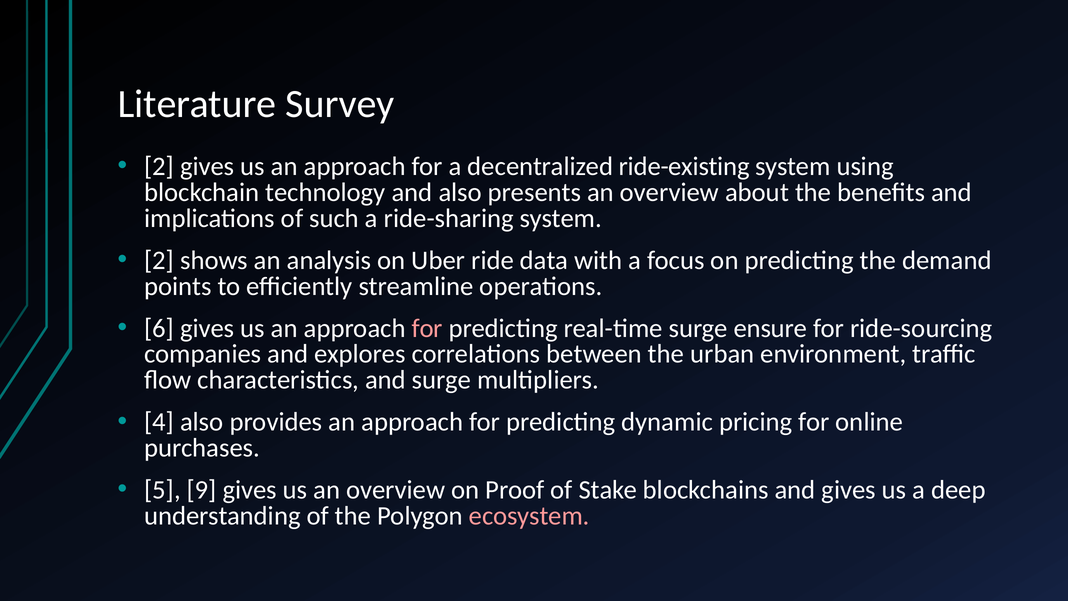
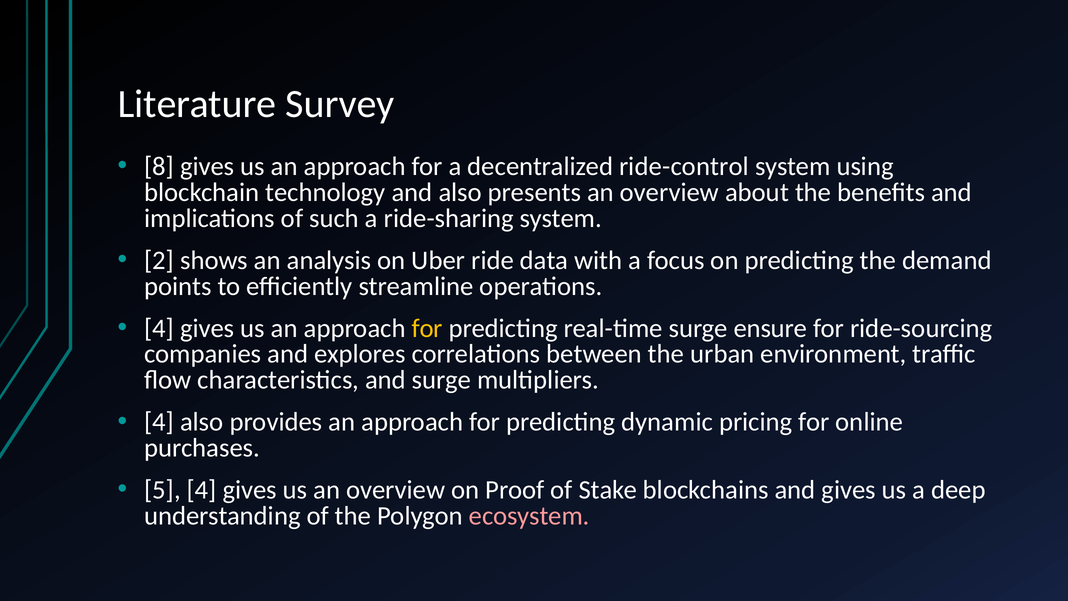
2: 2 -> 8 (159, 166)
ride-existing: ride-existing -> ride-control (684, 166)
6: 6 -> 4 (159, 328)
for colour: pink -> yellow (427, 328)
5 9: 9 -> 4 (202, 490)
